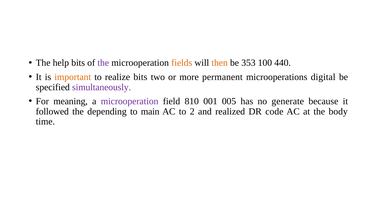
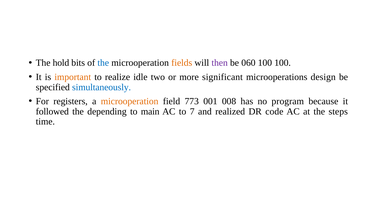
help: help -> hold (61, 63)
the colour: purple -> blue (103, 63)
then colour: orange -> purple (220, 63)
353: 353 -> 060 (248, 63)
100 440: 440 -> 100 (283, 63)
realize bits: bits -> idle (140, 77)
permanent: permanent -> significant (222, 77)
digital: digital -> design (323, 77)
simultaneously colour: purple -> blue (102, 87)
meaning: meaning -> registers (71, 101)
microoperation colour: purple -> orange (130, 101)
810: 810 -> 773 (192, 101)
005: 005 -> 008 (229, 101)
generate: generate -> program (288, 101)
2: 2 -> 7 (192, 111)
body: body -> steps (338, 111)
